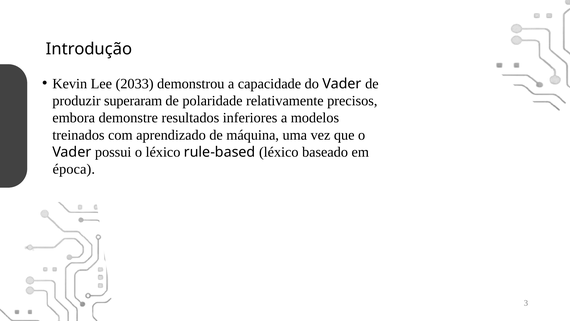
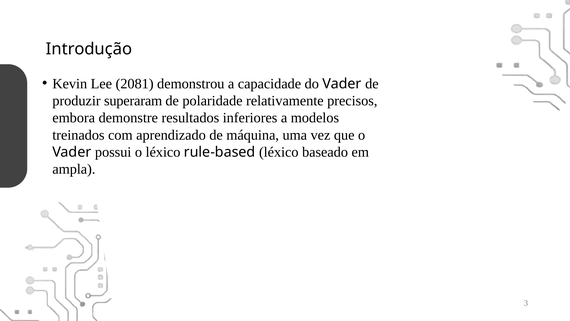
2033: 2033 -> 2081 (135, 84)
época: época -> ampla (74, 169)
